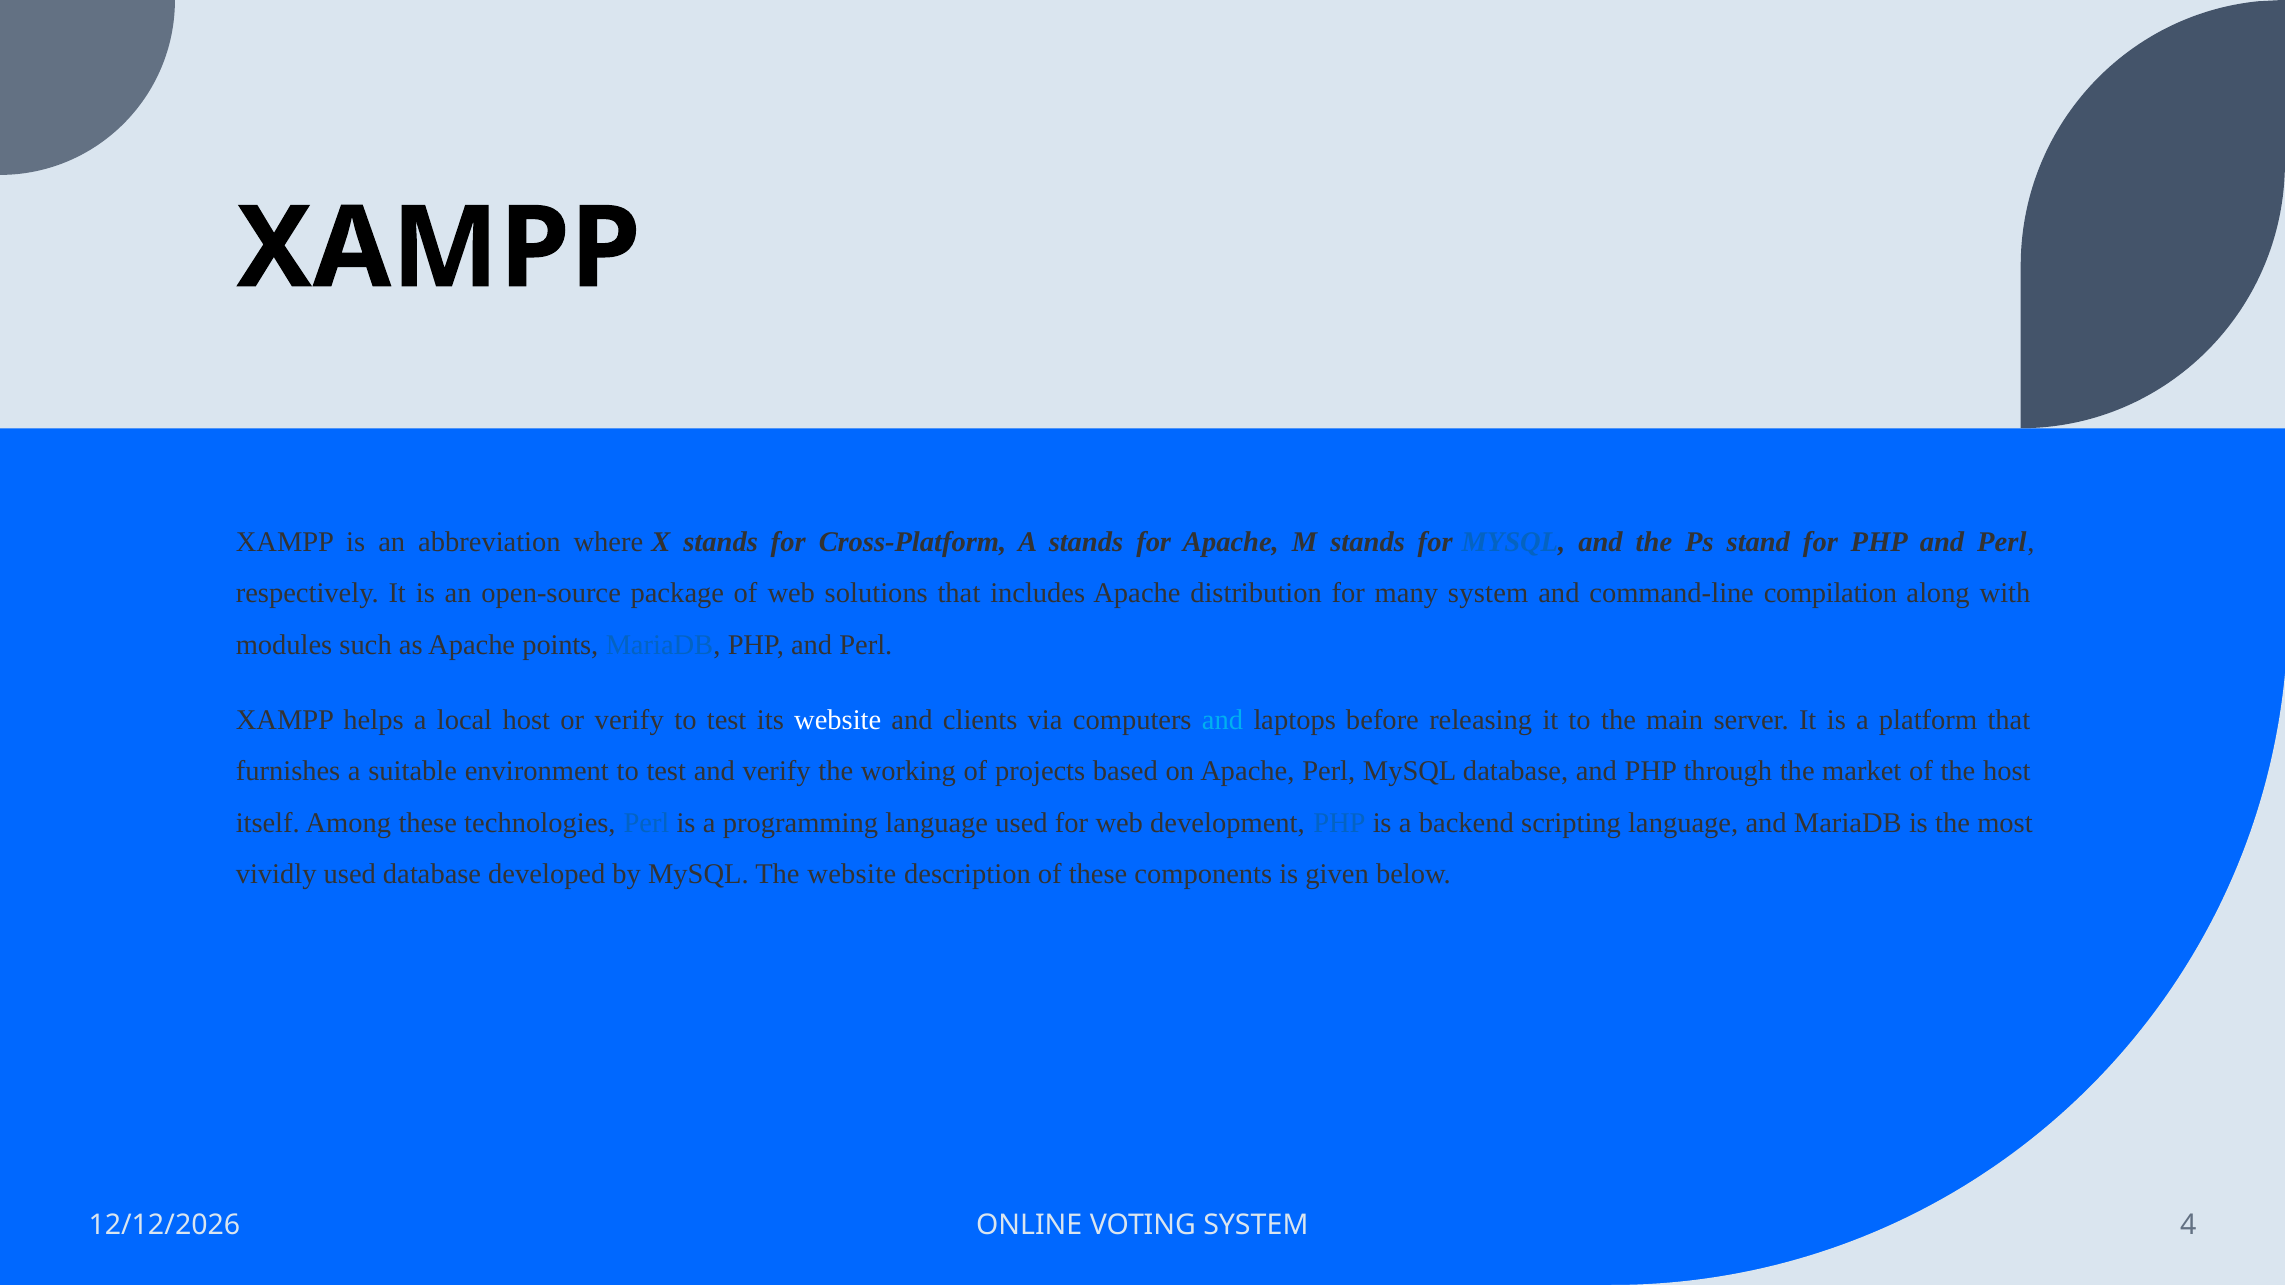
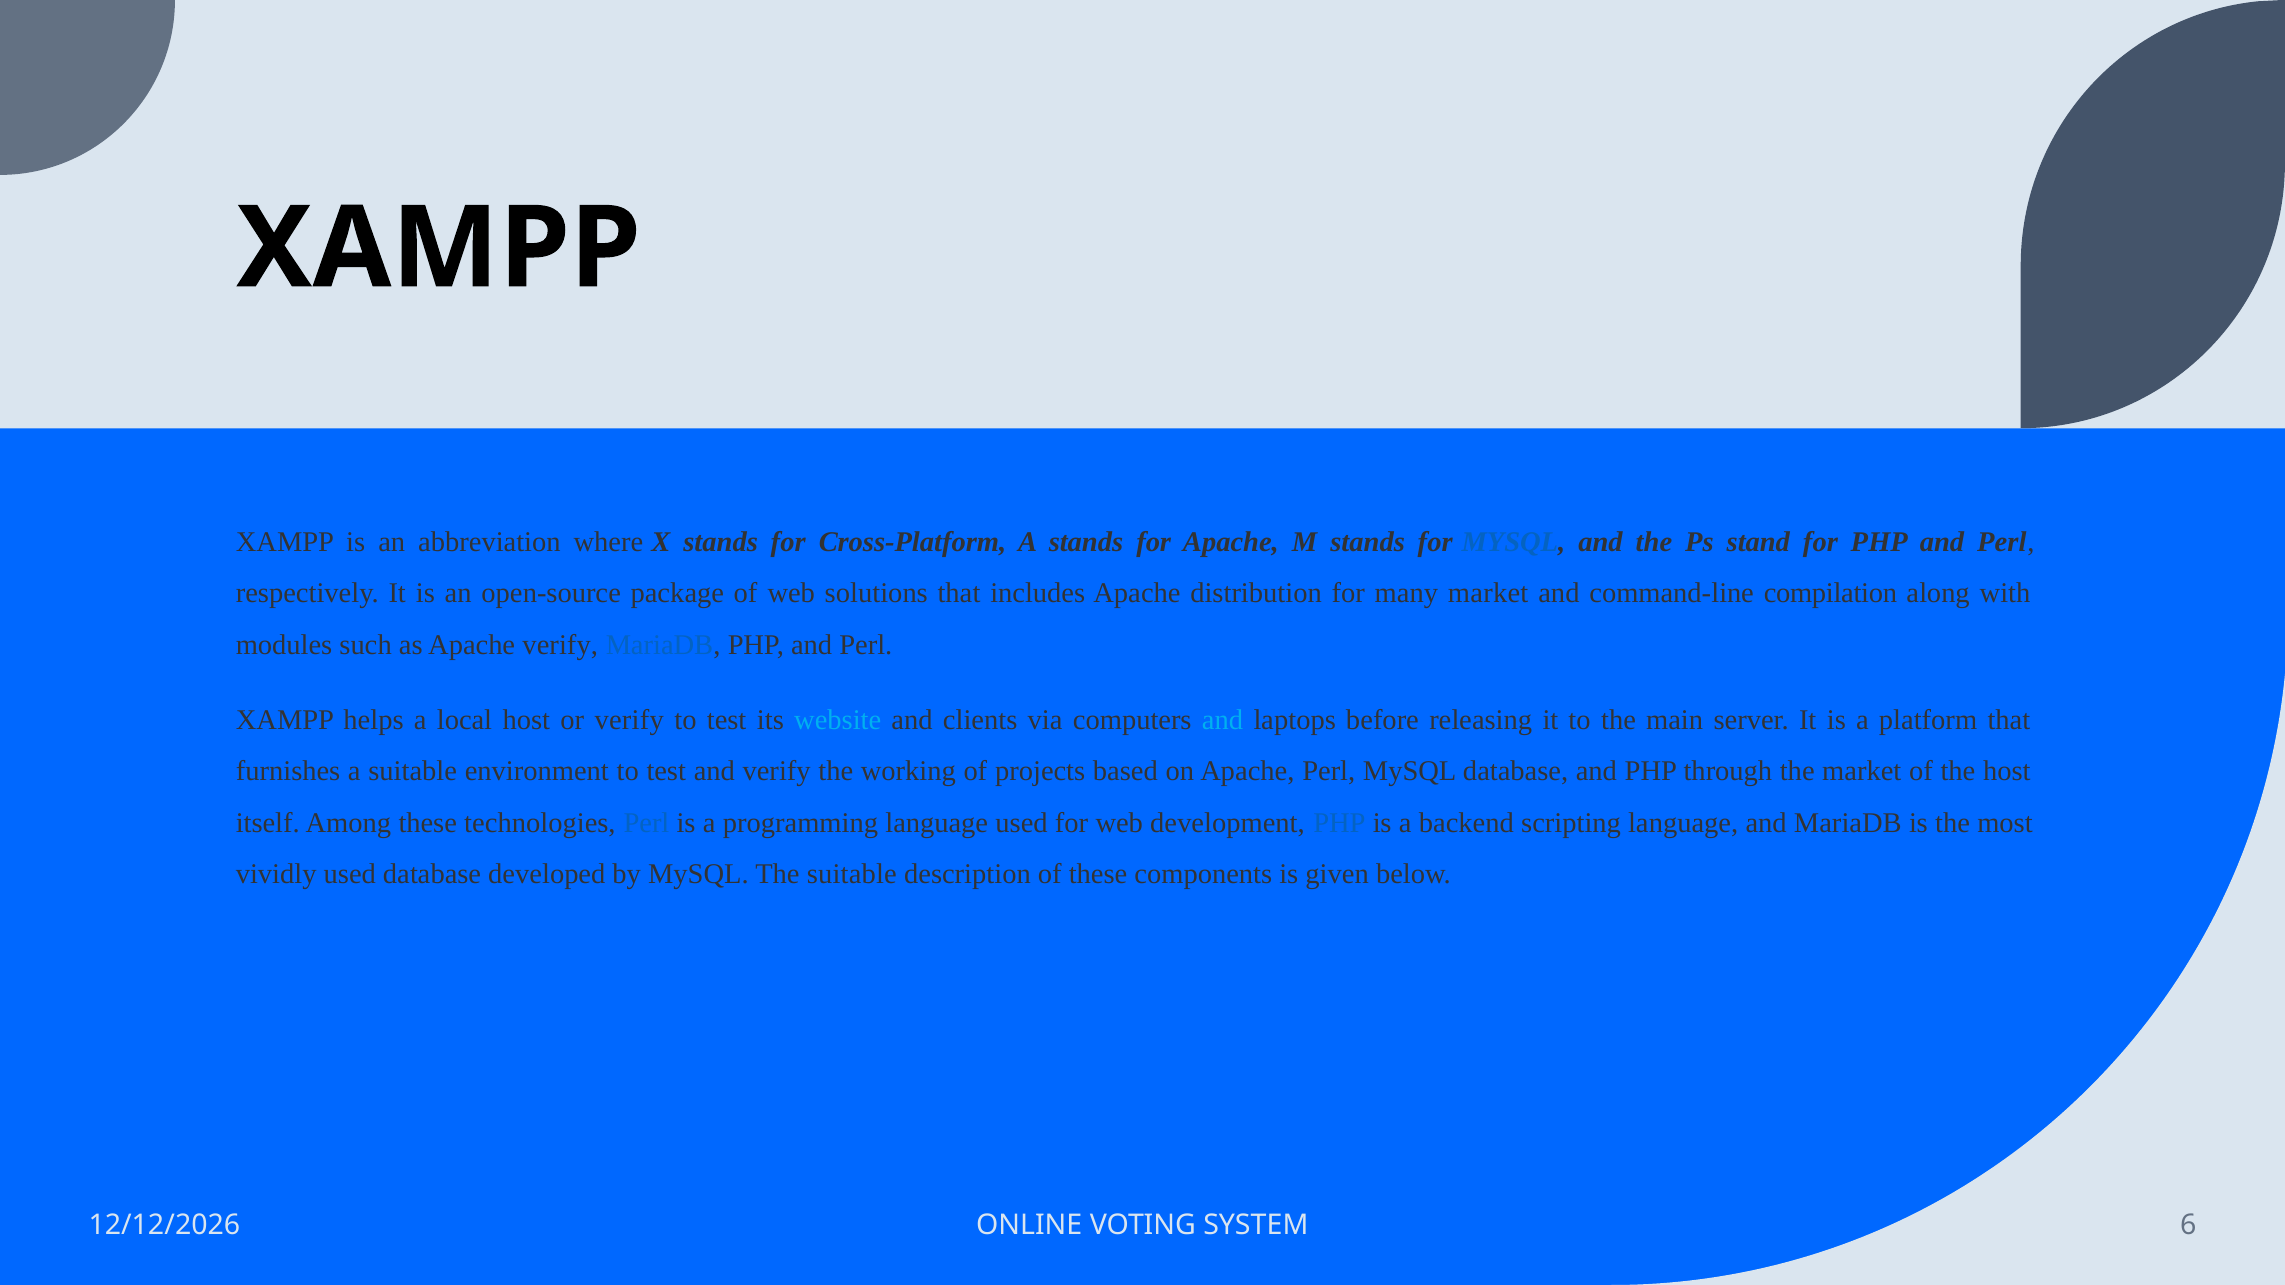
many system: system -> market (1488, 593)
Apache points: points -> verify (560, 645)
website colour: white -> light blue (838, 720)
The website: website -> suitable (852, 874)
4: 4 -> 6 (2188, 1225)
